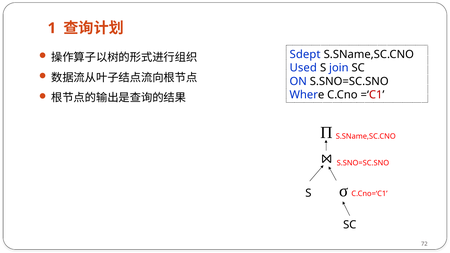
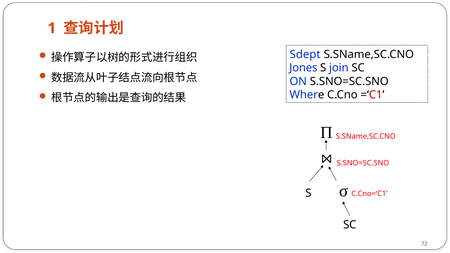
Used: Used -> Jones (303, 68)
